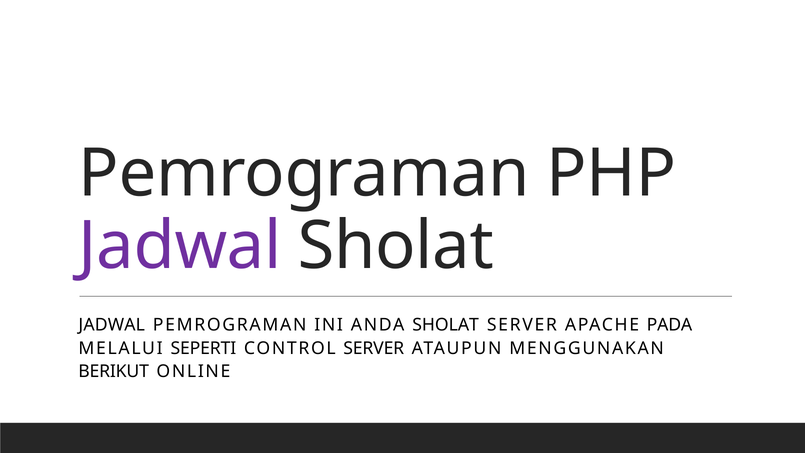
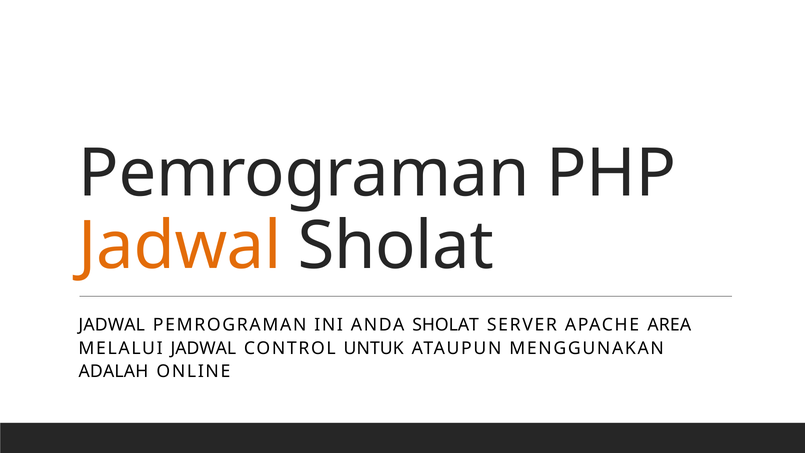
Jadwal colour: purple -> orange (180, 246)
PADA: PADA -> AREA (669, 325)
MELALUI SEPERTI: SEPERTI -> JADWAL (203, 348)
CONTROL SERVER: SERVER -> UNTUK (374, 348)
BERIKUT: BERIKUT -> ADALAH (113, 371)
